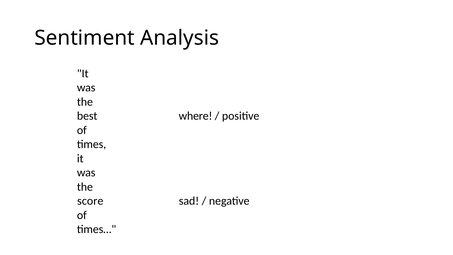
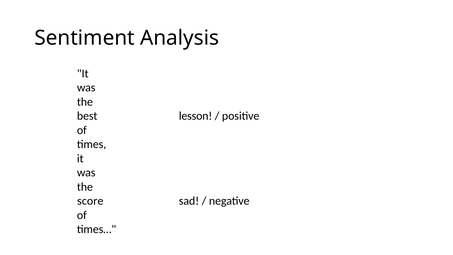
where: where -> lesson (196, 116)
